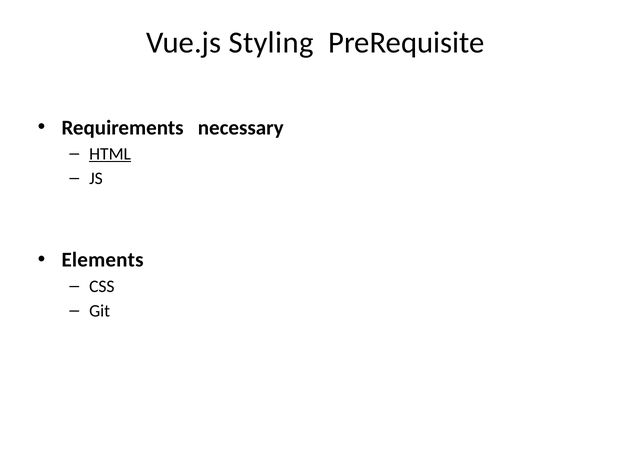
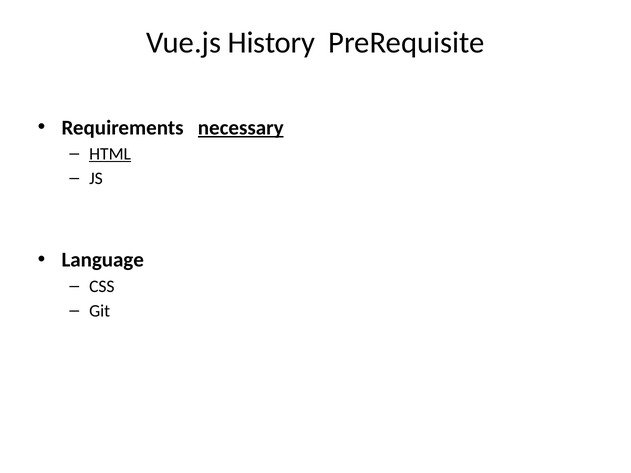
Styling: Styling -> History (271, 43)
necessary underline: none -> present (241, 128)
Elements: Elements -> Language (103, 260)
